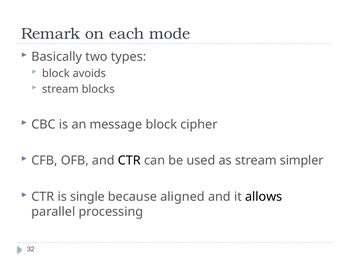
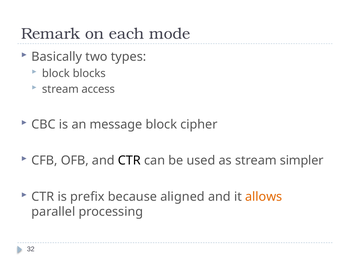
avoids: avoids -> blocks (89, 73)
blocks: blocks -> access (98, 89)
single: single -> prefix (87, 197)
allows colour: black -> orange (264, 197)
